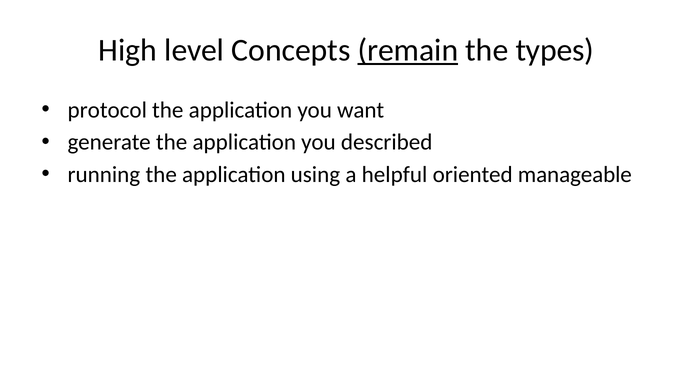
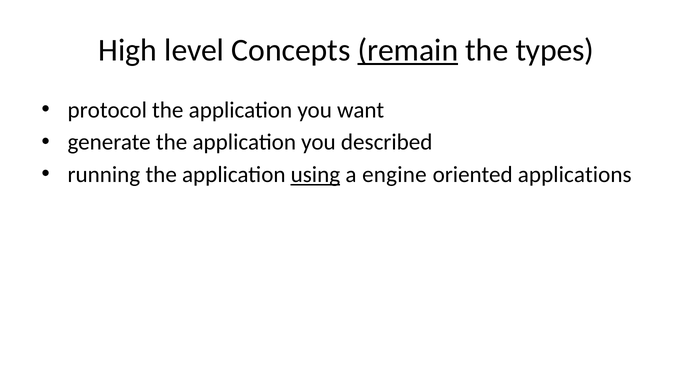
using underline: none -> present (315, 175)
helpful: helpful -> engine (394, 175)
manageable: manageable -> applications (575, 175)
